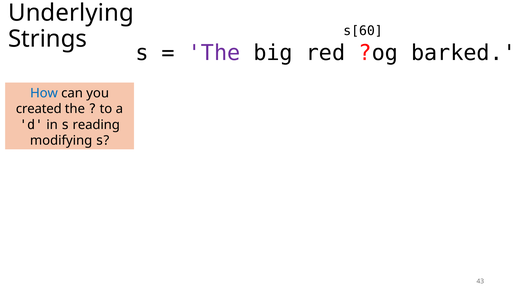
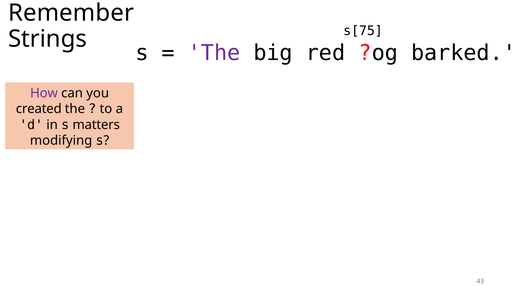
Underlying: Underlying -> Remember (71, 13)
s[60: s[60 -> s[75 (363, 31)
How colour: blue -> purple (44, 93)
reading: reading -> matters (96, 125)
